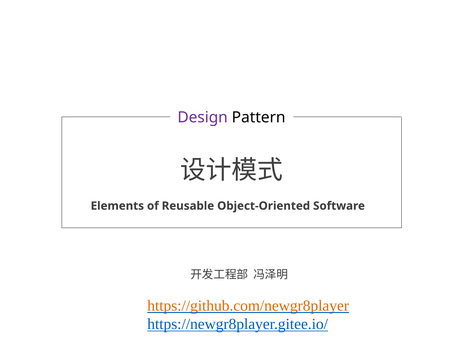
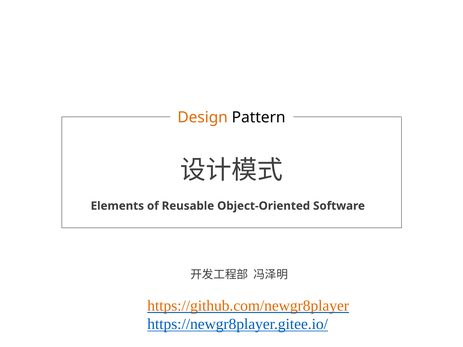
Design colour: purple -> orange (203, 117)
